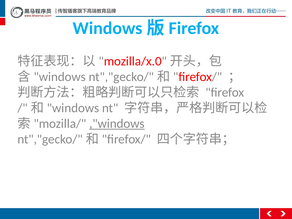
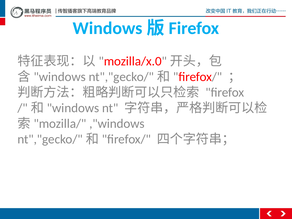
,"windows underline: present -> none (117, 124)
